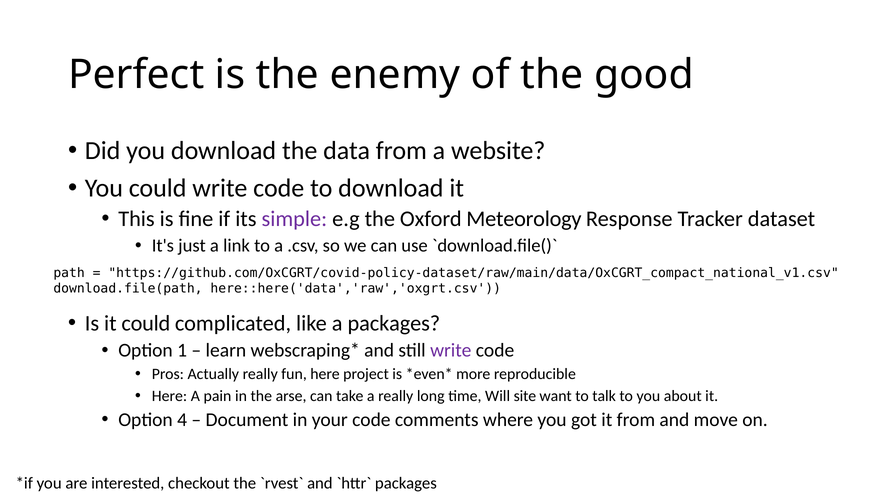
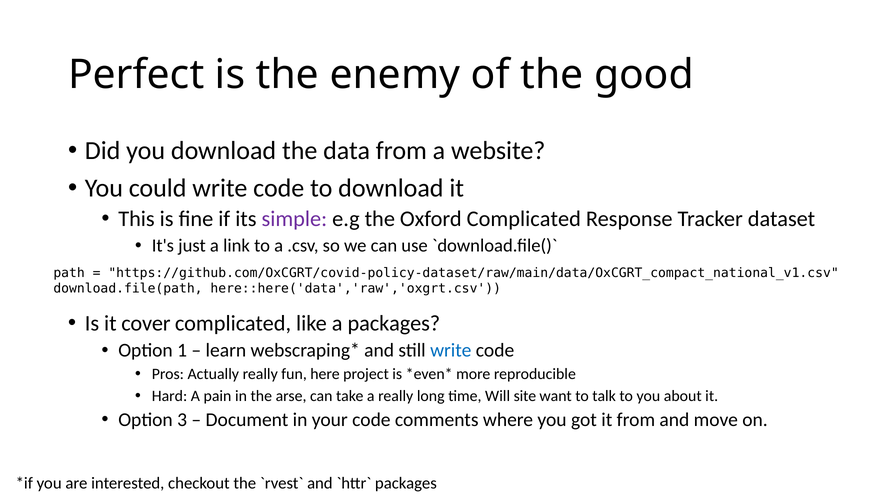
Oxford Meteorology: Meteorology -> Complicated (524, 219)
it could: could -> cover (146, 323)
write colour: purple -> blue (451, 351)
Here: Here -> Hard (170, 396)
4: 4 -> 3 (182, 420)
